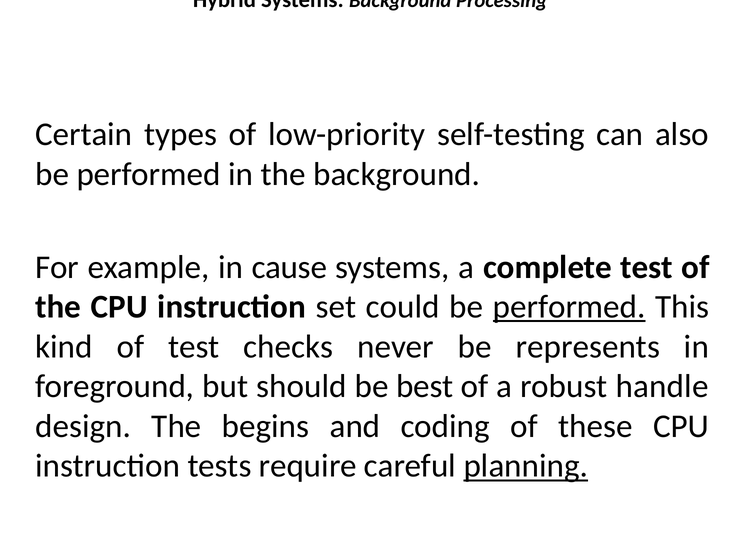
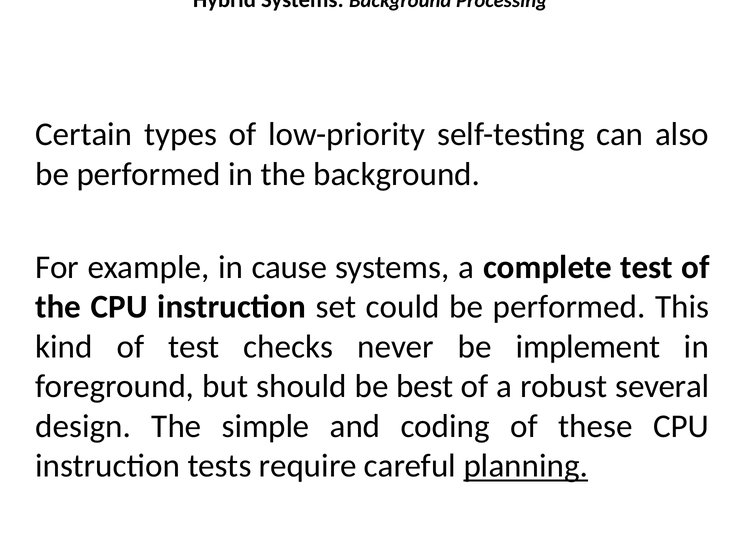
performed underline: present -> none (569, 307)
represents: represents -> implement (588, 346)
handle: handle -> several (662, 386)
begins: begins -> simple (266, 426)
